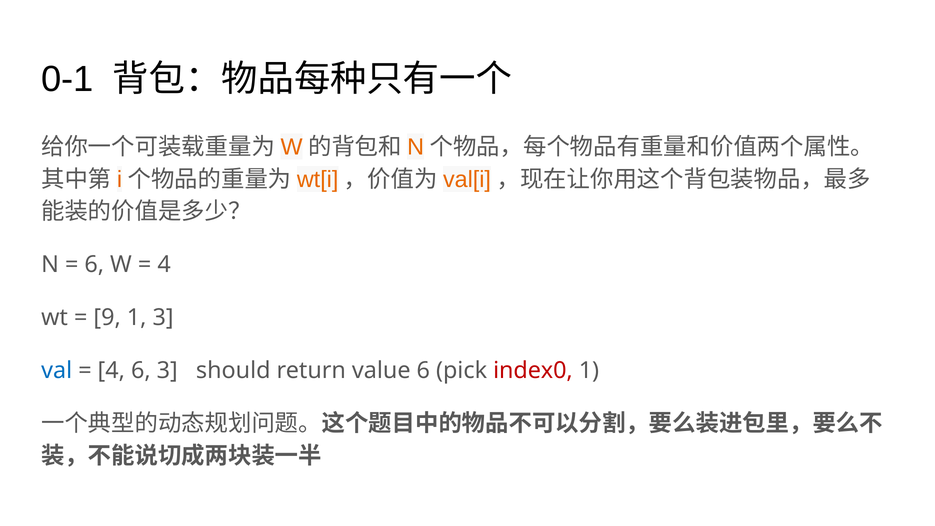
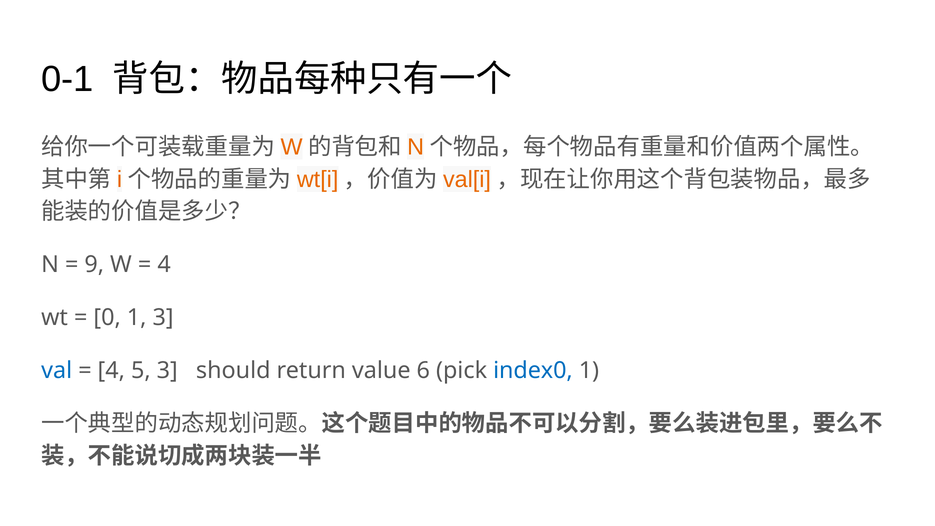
6: 6 -> 9 (94, 265)
9: 9 -> 0 (107, 318)
4 6: 6 -> 5 (141, 371)
index0 colour: red -> blue (533, 371)
